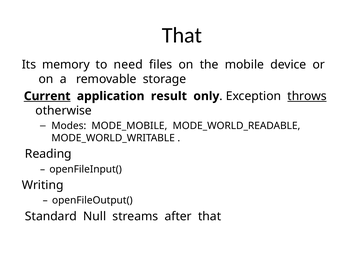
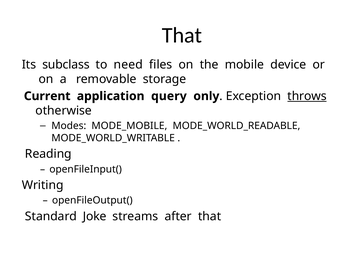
memory: memory -> subclass (66, 65)
Current underline: present -> none (47, 96)
result: result -> query (169, 96)
Null: Null -> Joke (95, 216)
